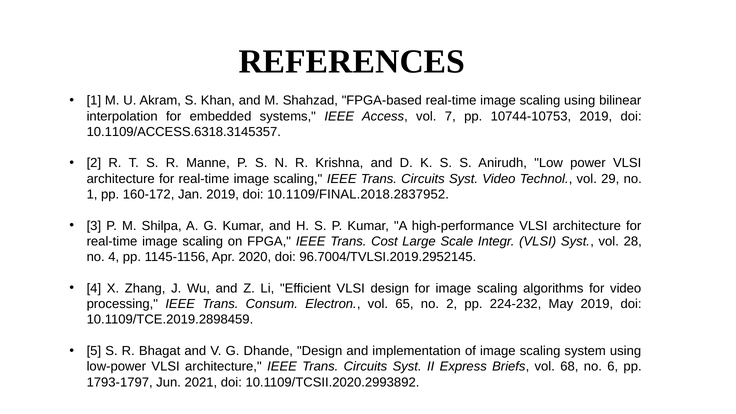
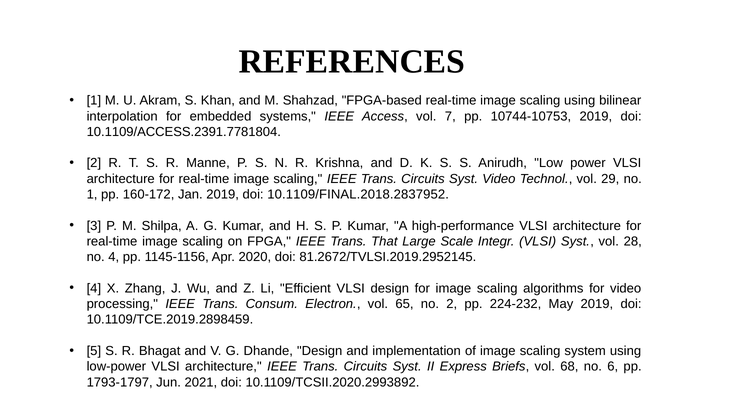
10.1109/ACCESS.6318.3145357: 10.1109/ACCESS.6318.3145357 -> 10.1109/ACCESS.2391.7781804 (184, 132)
Cost: Cost -> That (384, 241)
96.7004/TVLSI.2019.2952145: 96.7004/TVLSI.2019.2952145 -> 81.2672/TVLSI.2019.2952145 (388, 257)
